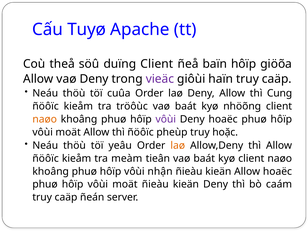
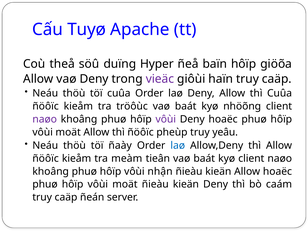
duïng Client: Client -> Hyper (157, 64)
thì Cung: Cung -> Cuûa (280, 93)
naøo colour: orange -> purple (45, 119)
hoặc: hoặc -> yeâu (225, 132)
yeâu: yeâu -> ñaày (120, 146)
laø colour: orange -> blue (178, 146)
